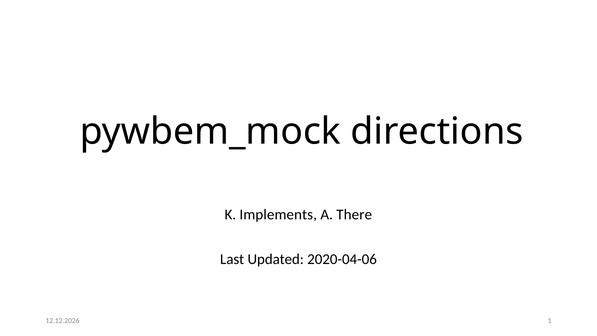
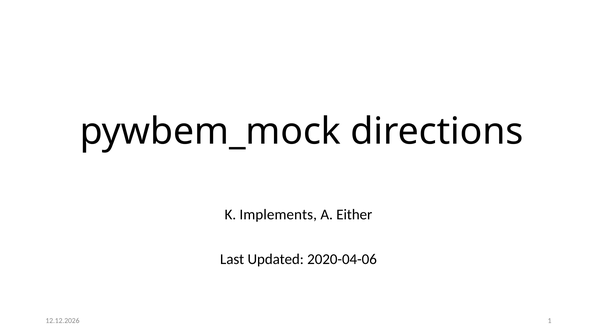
There: There -> Either (354, 214)
